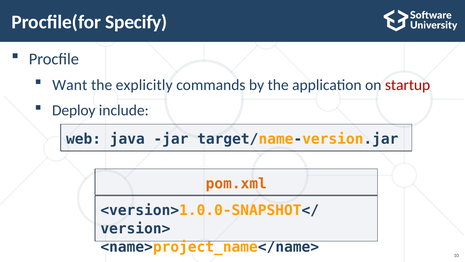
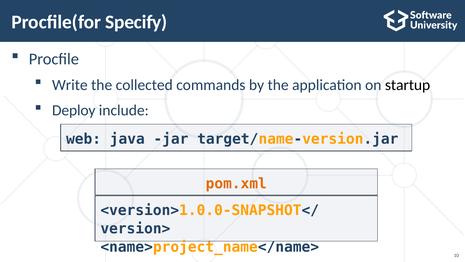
Want: Want -> Write (70, 85)
explicitly: explicitly -> collected (144, 85)
startup colour: red -> black (408, 85)
